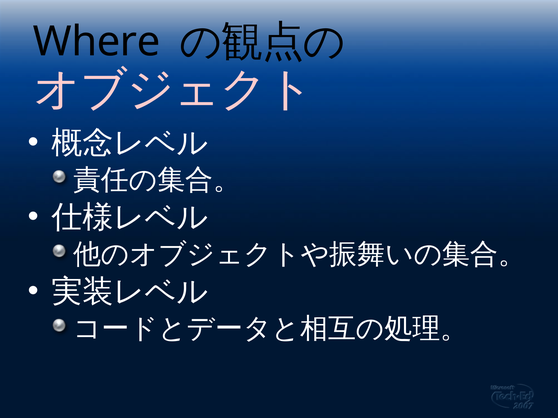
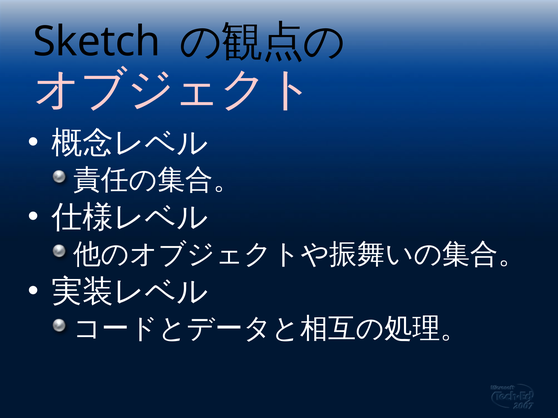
Where: Where -> Sketch (97, 42)
